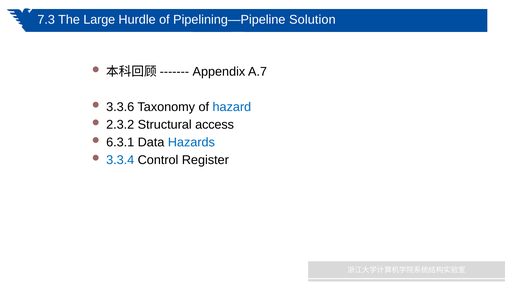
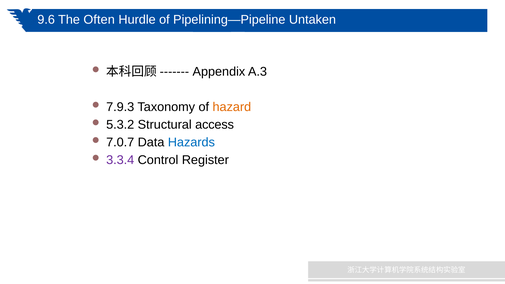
7.3: 7.3 -> 9.6 (46, 20)
Large: Large -> Often (99, 20)
Solution: Solution -> Untaken (312, 20)
A.7: A.7 -> A.3 (258, 72)
3.3.6: 3.3.6 -> 7.9.3 (120, 107)
hazard colour: blue -> orange (232, 107)
2.3.2: 2.3.2 -> 5.3.2 (120, 125)
6.3.1: 6.3.1 -> 7.0.7 (120, 142)
3.3.4 colour: blue -> purple (120, 160)
